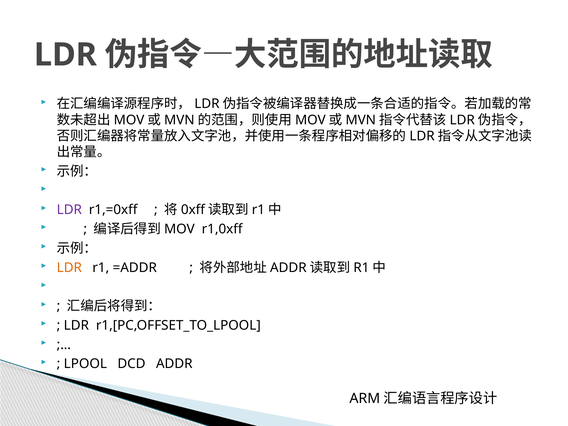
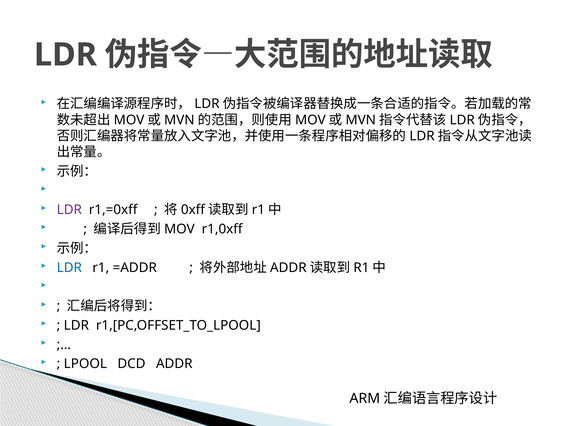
LDR colour: orange -> blue (69, 268)
